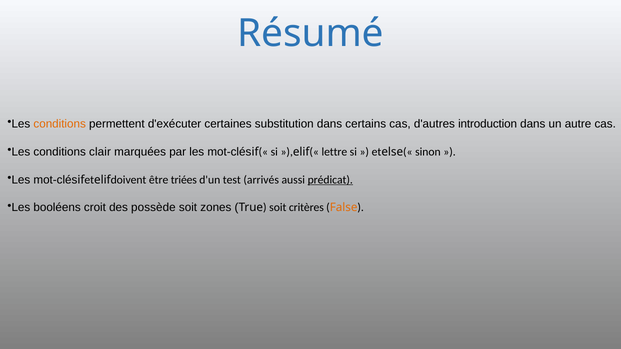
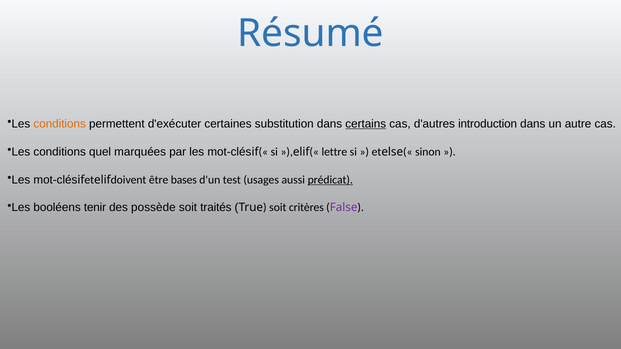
certains underline: none -> present (366, 124)
clair: clair -> quel (100, 152)
triées: triées -> bases (184, 180)
arrivés: arrivés -> usages (261, 180)
croit: croit -> tenir (95, 208)
zones: zones -> traités (216, 208)
False colour: orange -> purple (344, 208)
